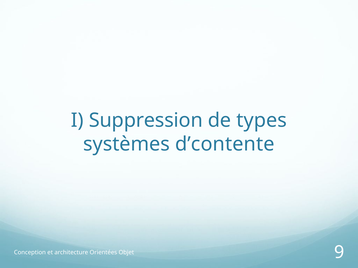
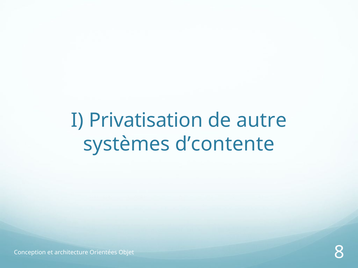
Suppression: Suppression -> Privatisation (146, 121)
types: types -> autre (262, 121)
9: 9 -> 8 (339, 253)
